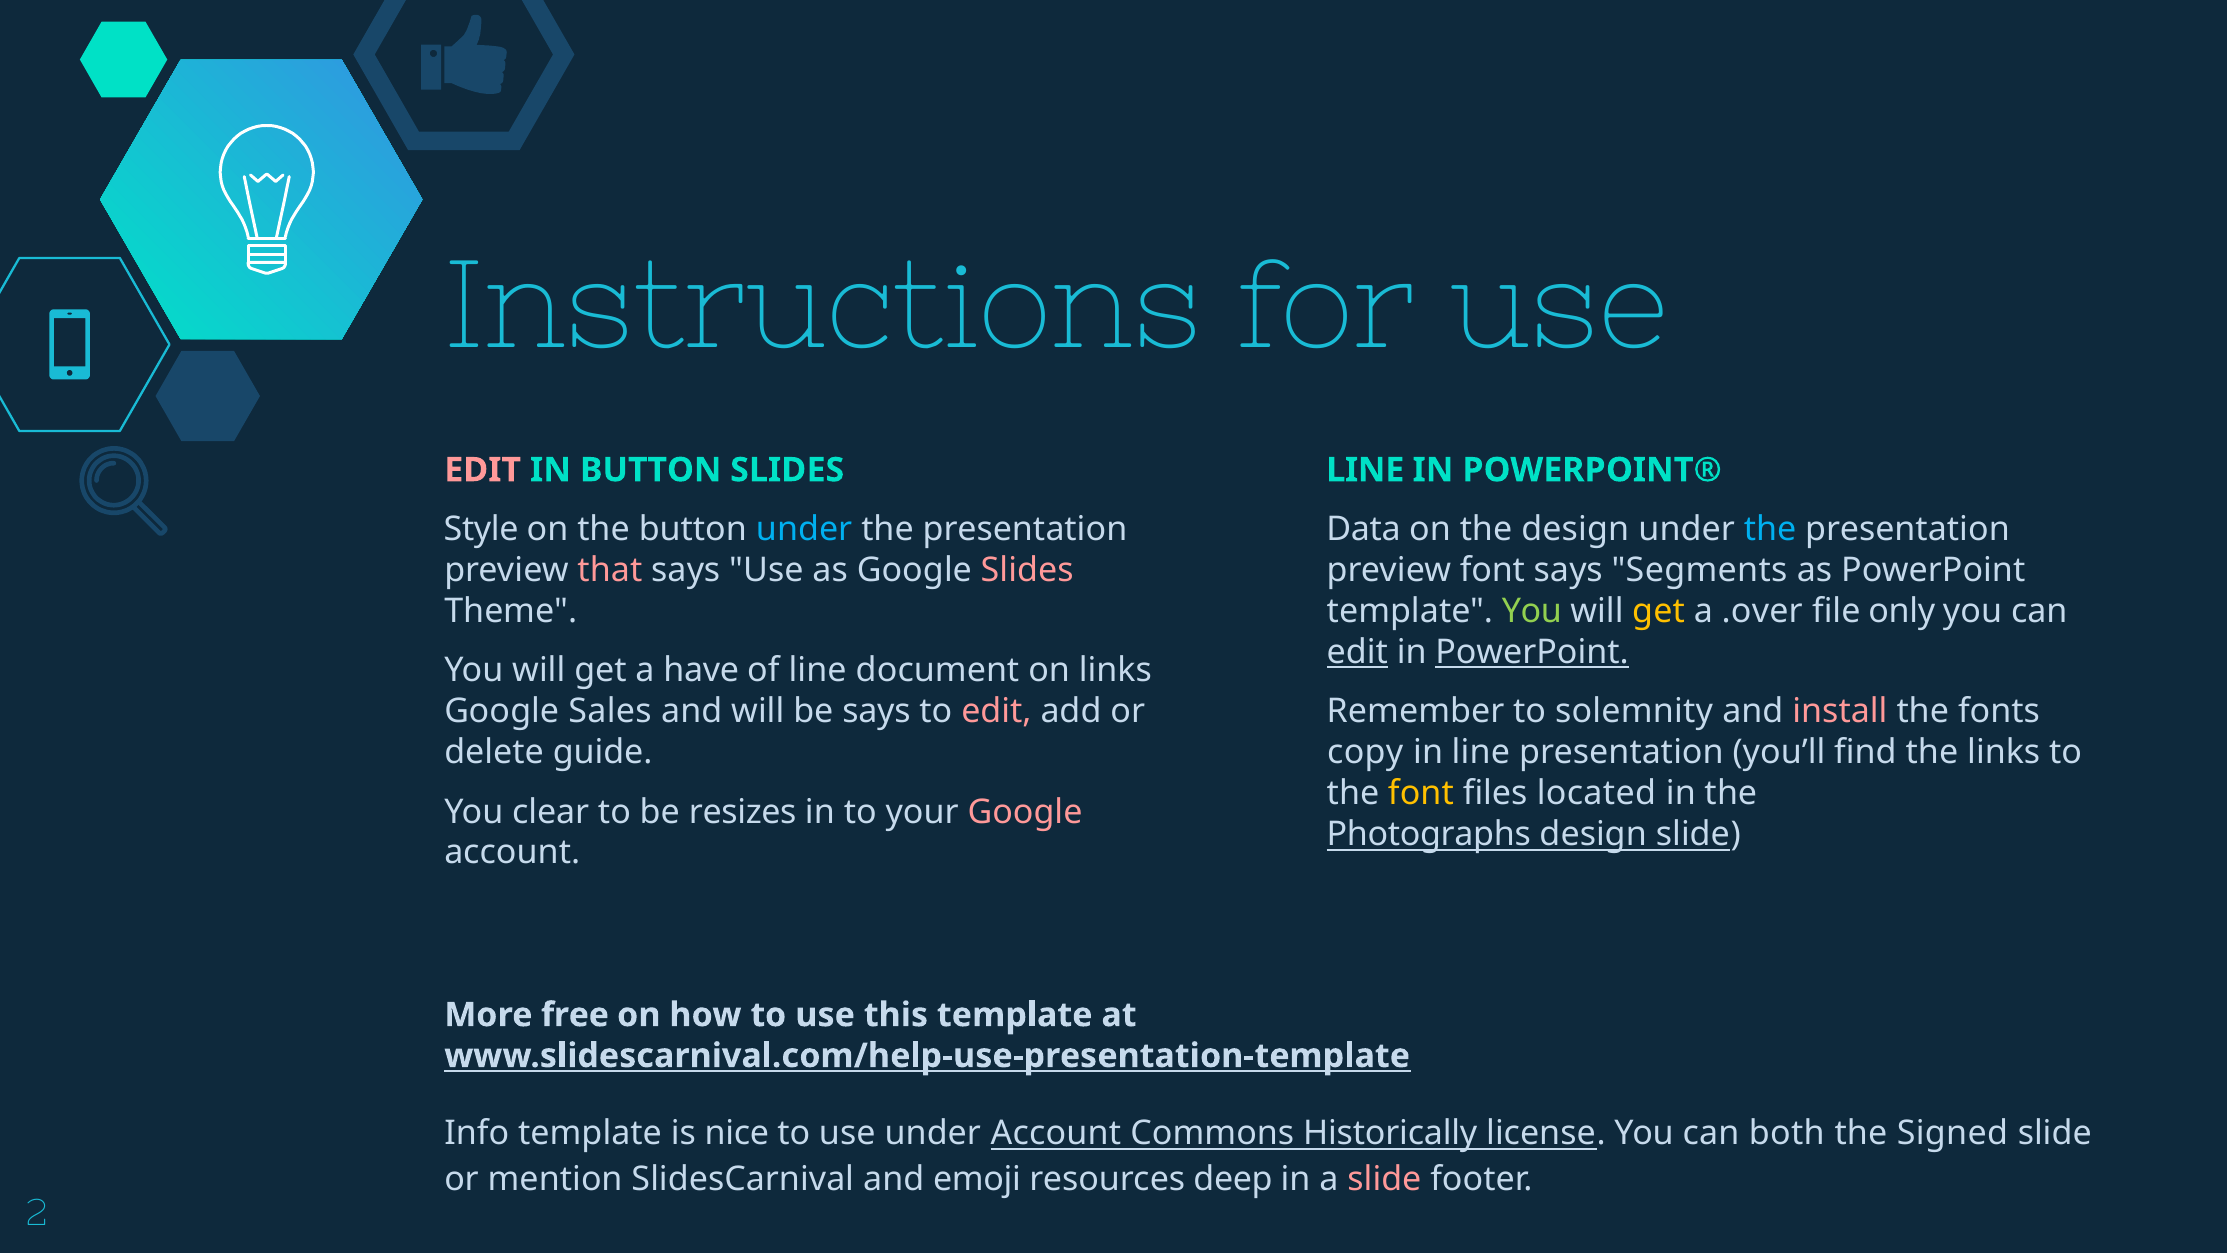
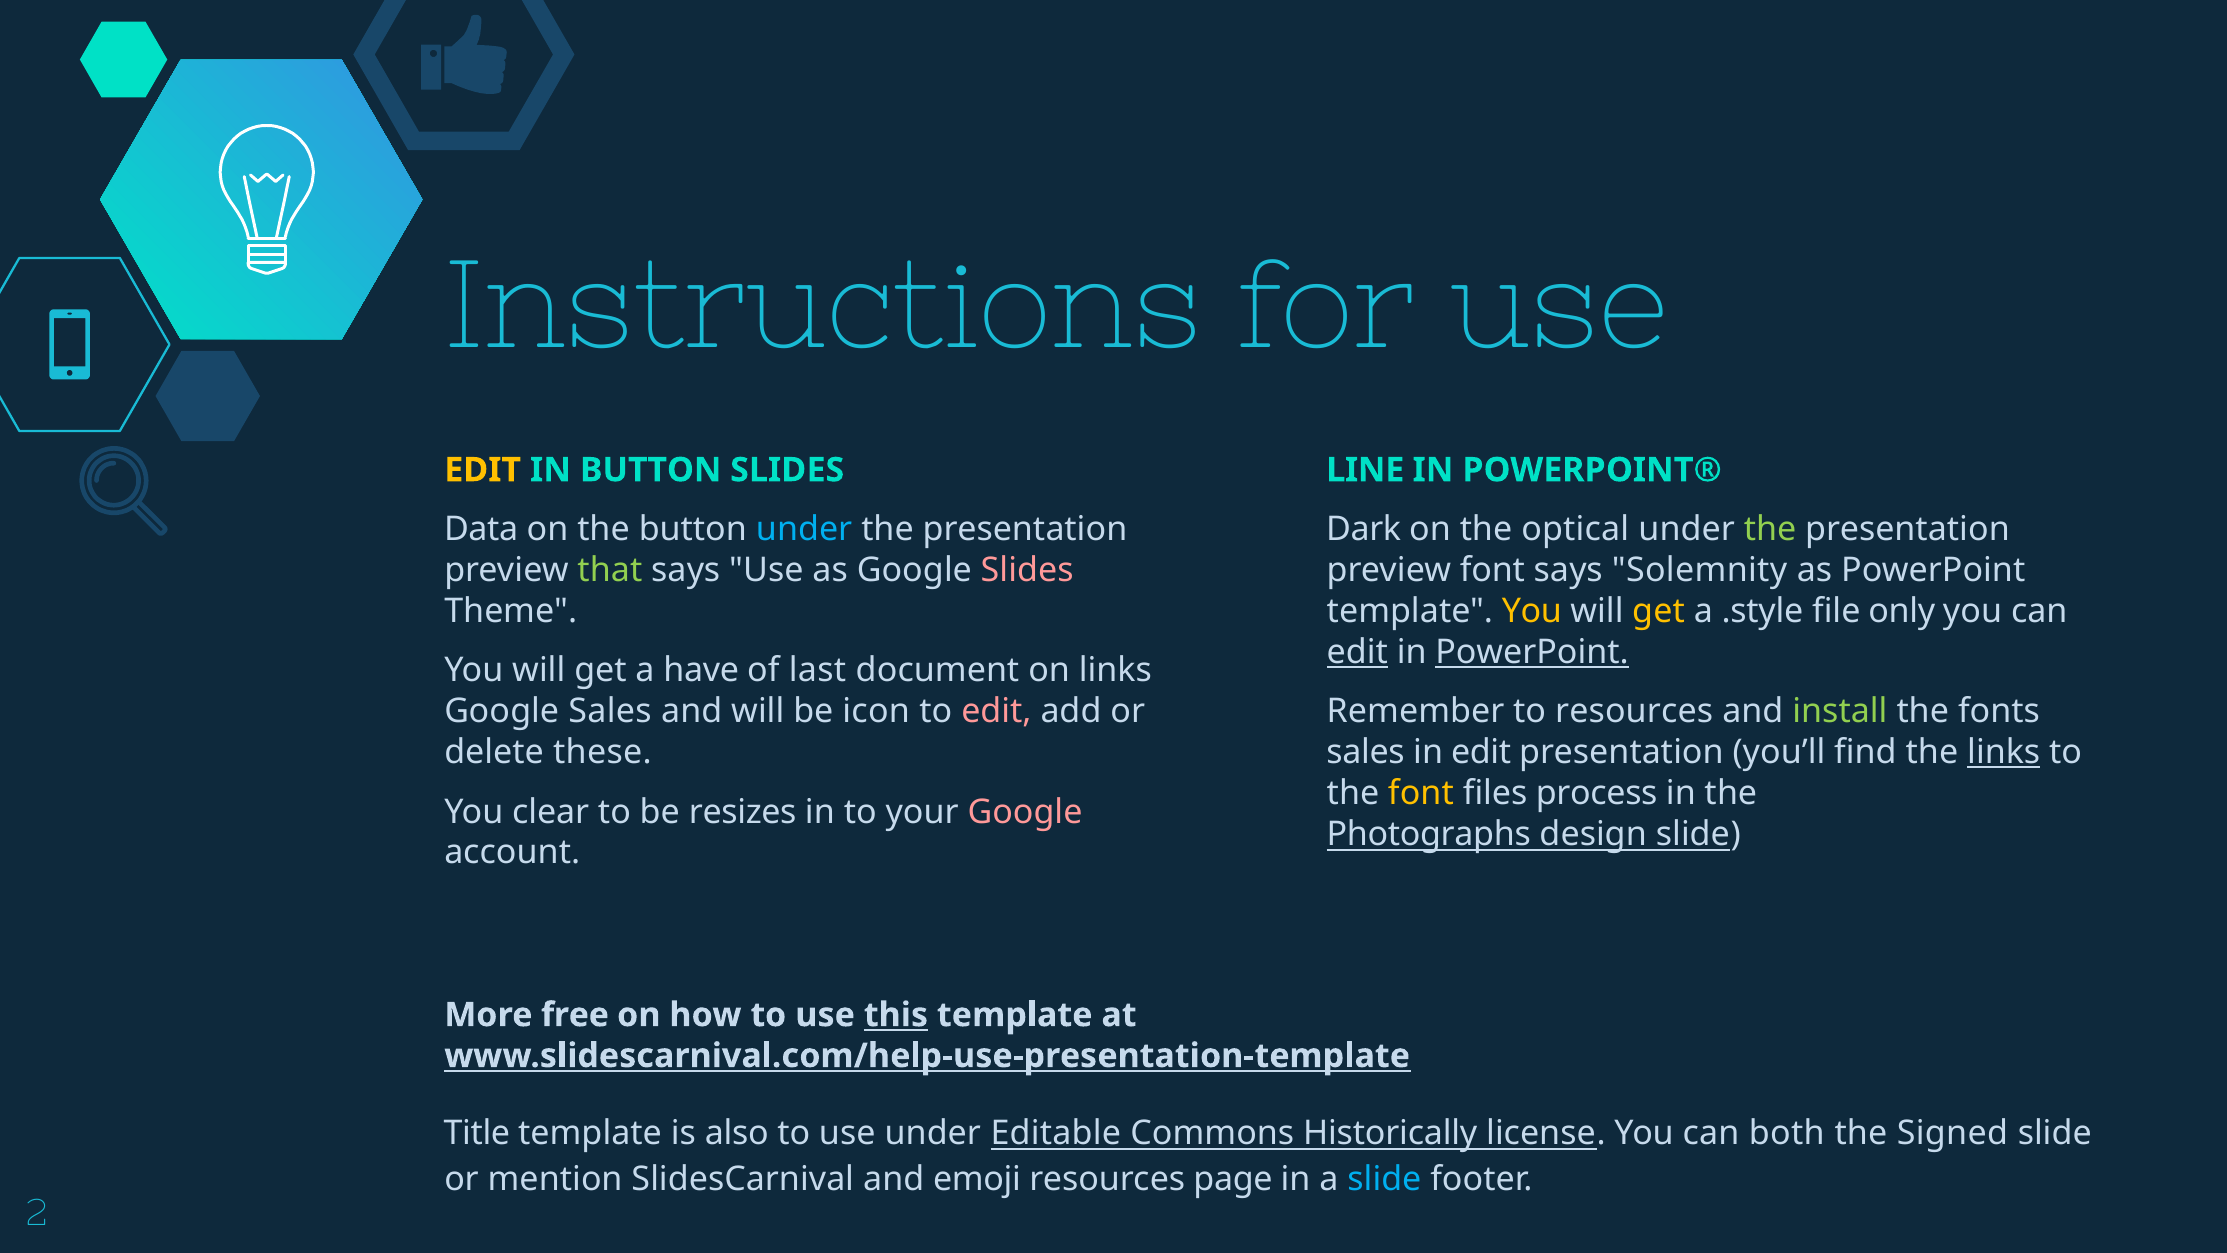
EDIT colour: pink -> yellow (483, 470)
Style: Style -> Data (481, 529)
Data: Data -> Dark (1364, 529)
the design: design -> optical (1575, 529)
the colour: light blue -> light green (1770, 529)
that colour: pink -> light green (610, 570)
Segments: Segments -> Solemnity (1700, 570)
You colour: light green -> yellow (1532, 611)
.over: .over -> .style (1762, 611)
of line: line -> last (818, 671)
be says: says -> icon (876, 711)
to solemnity: solemnity -> resources (1634, 711)
install colour: pink -> light green (1840, 711)
guide: guide -> these (602, 752)
copy: copy -> sales (1366, 752)
in line: line -> edit (1481, 752)
links underline: none -> present (2004, 752)
located: located -> process (1597, 793)
this underline: none -> present (896, 1015)
Info: Info -> Title (477, 1133)
nice: nice -> also (737, 1133)
under Account: Account -> Editable (1056, 1133)
deep: deep -> page (1233, 1179)
slide colour: pink -> light blue (1384, 1179)
